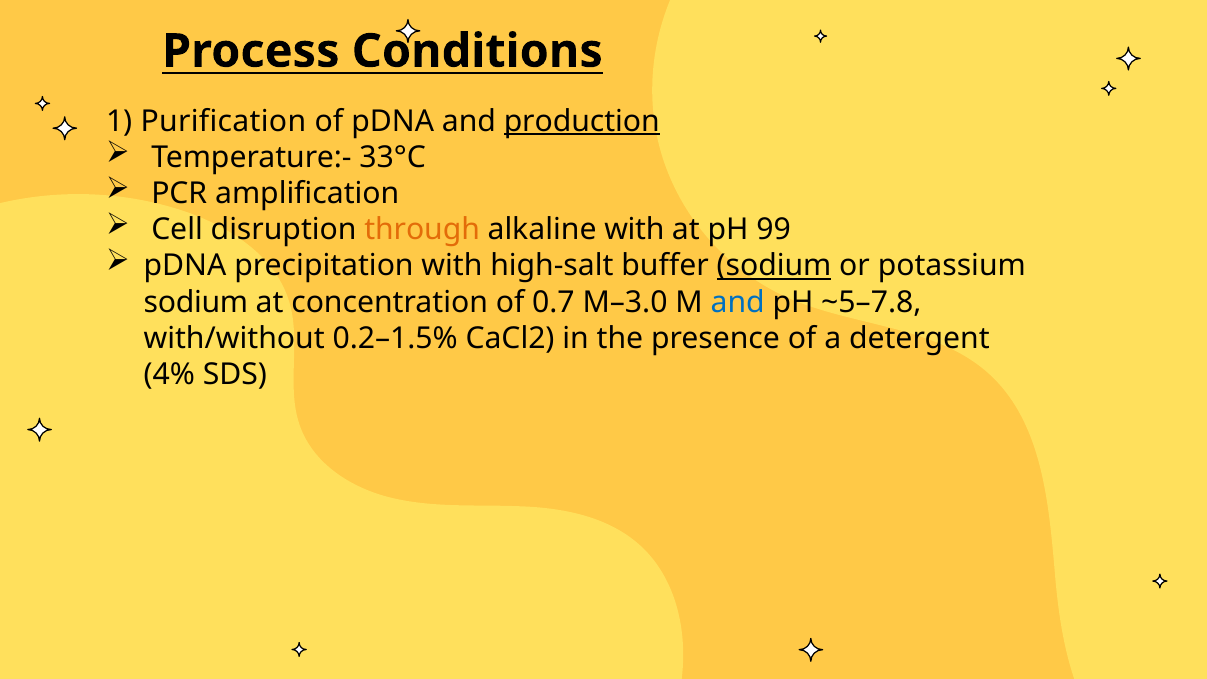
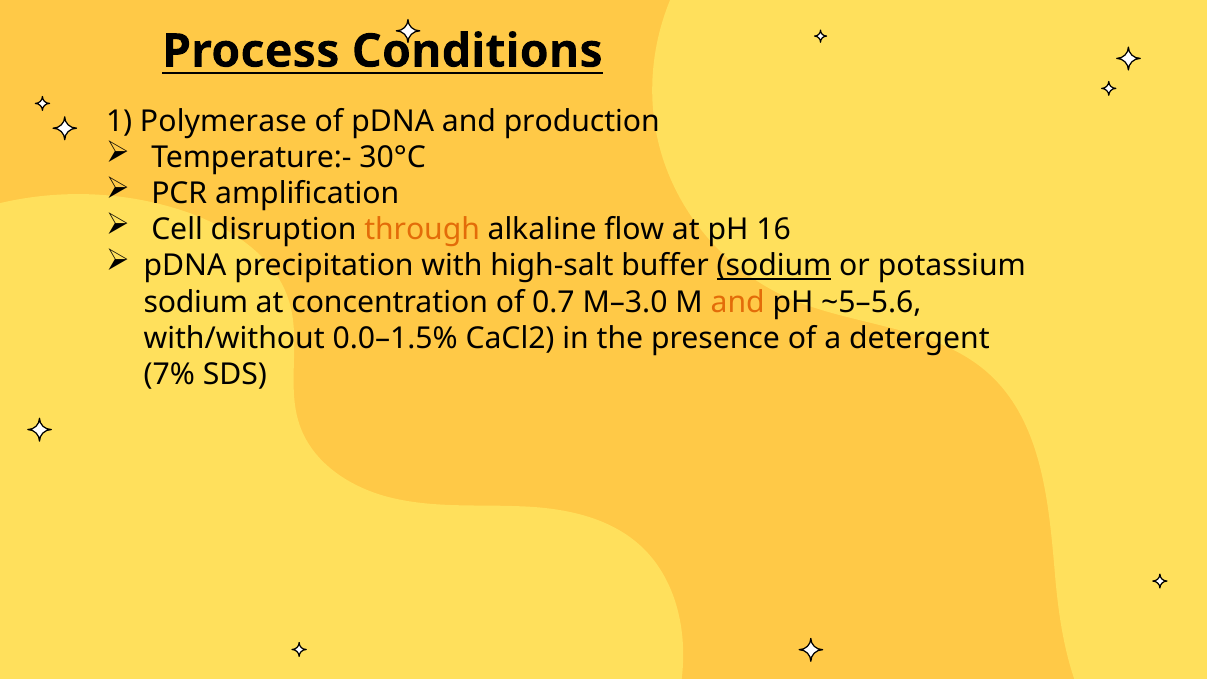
Purification: Purification -> Polymerase (223, 121)
production underline: present -> none (582, 121)
33°C: 33°C -> 30°C (393, 157)
alkaline with: with -> flow (634, 230)
99: 99 -> 16 (774, 230)
and colour: blue -> orange (738, 302)
~5–7.8: ~5–7.8 -> ~5–5.6 (871, 302)
0.2–1.5%: 0.2–1.5% -> 0.0–1.5% (395, 338)
4%: 4% -> 7% (169, 375)
